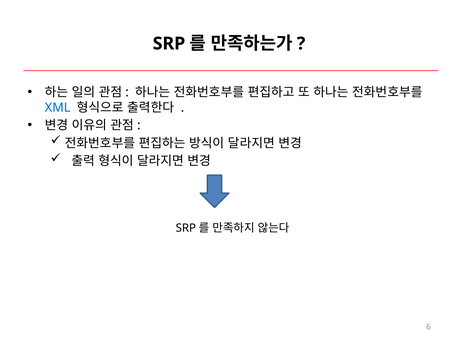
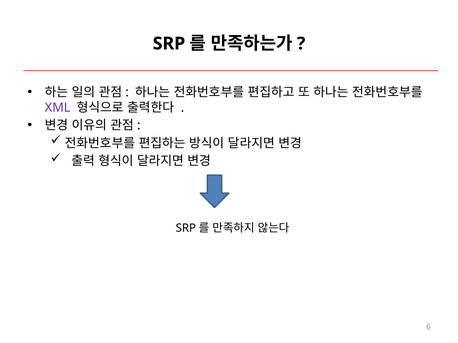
XML colour: blue -> purple (58, 108)
